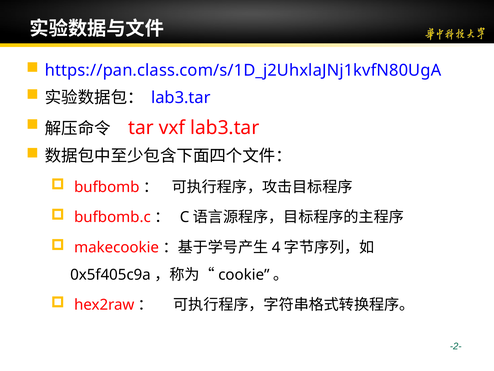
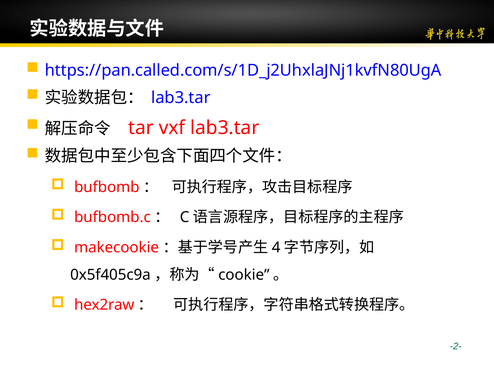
https://pan.class.com/s/1D_j2UhxlaJNj1kvfN80UgA: https://pan.class.com/s/1D_j2UhxlaJNj1kvfN80UgA -> https://pan.called.com/s/1D_j2UhxlaJNj1kvfN80UgA (243, 70)
